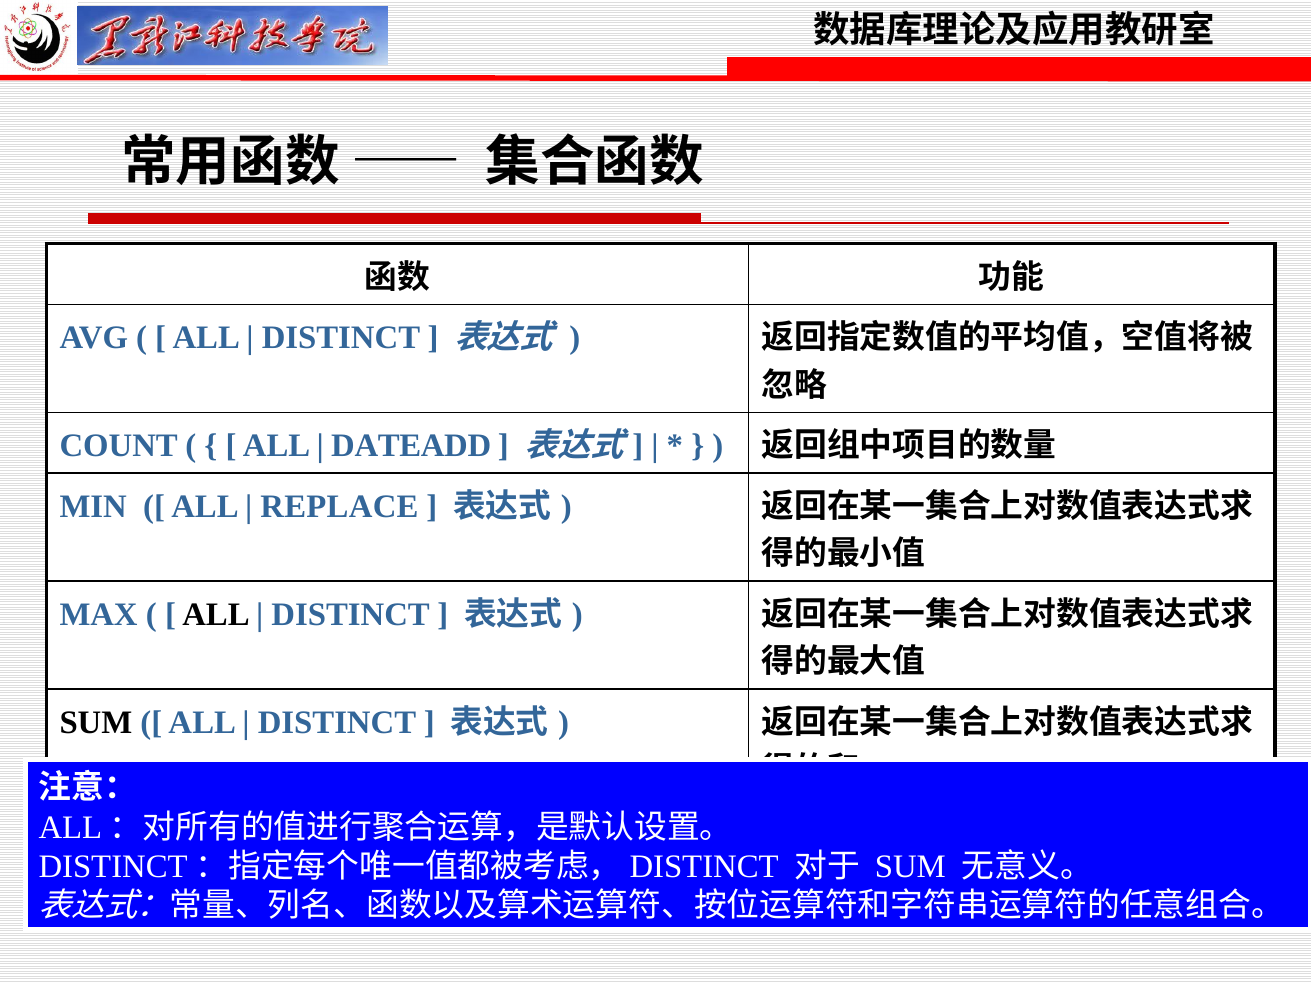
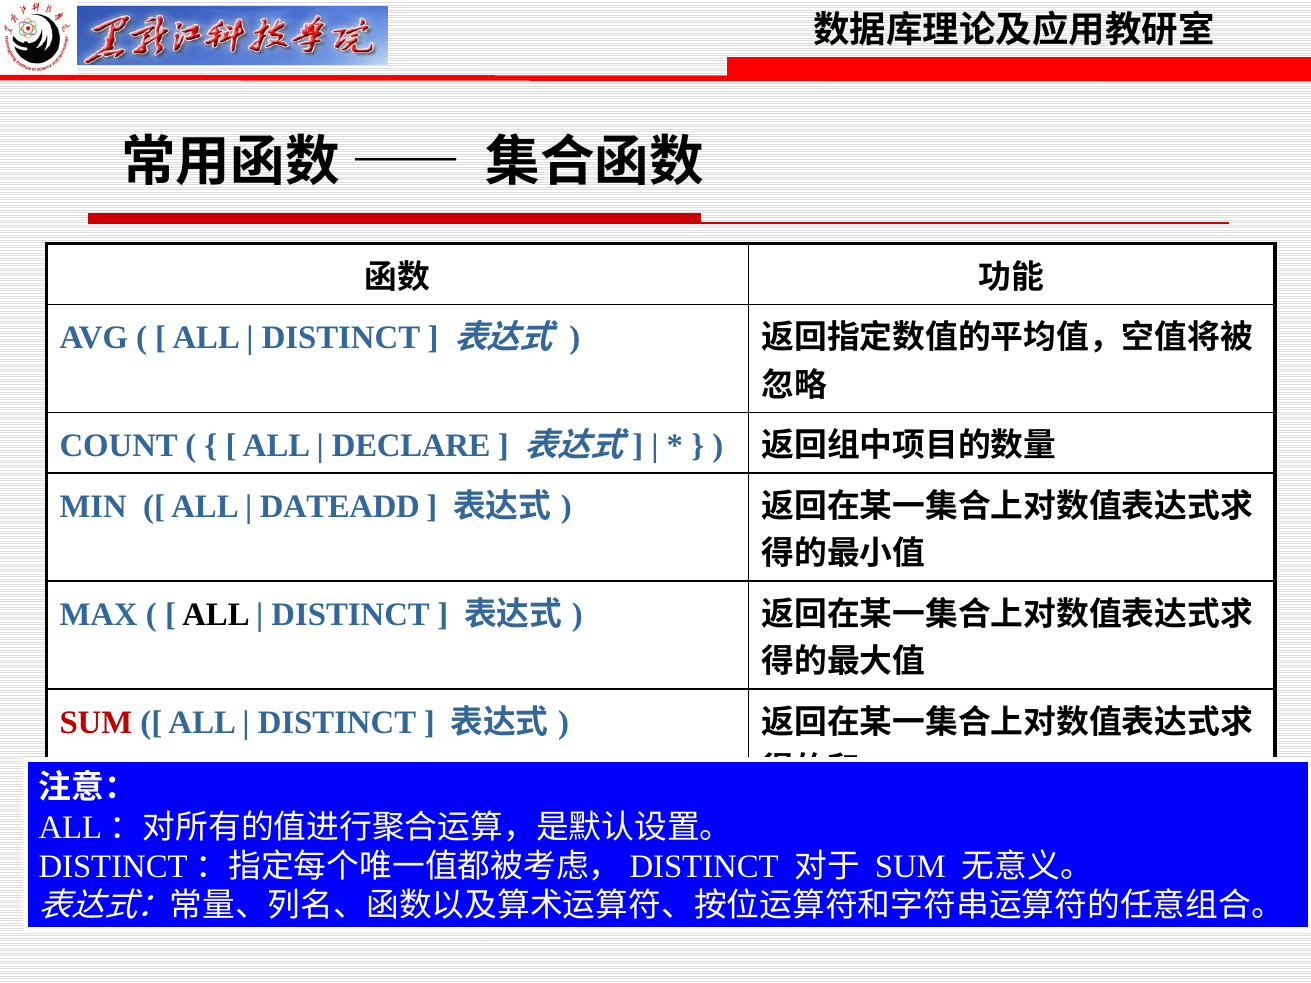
DATEADD: DATEADD -> DECLARE (411, 446)
REPLACE: REPLACE -> DATEADD (340, 507)
SUM colour: black -> red (96, 723)
